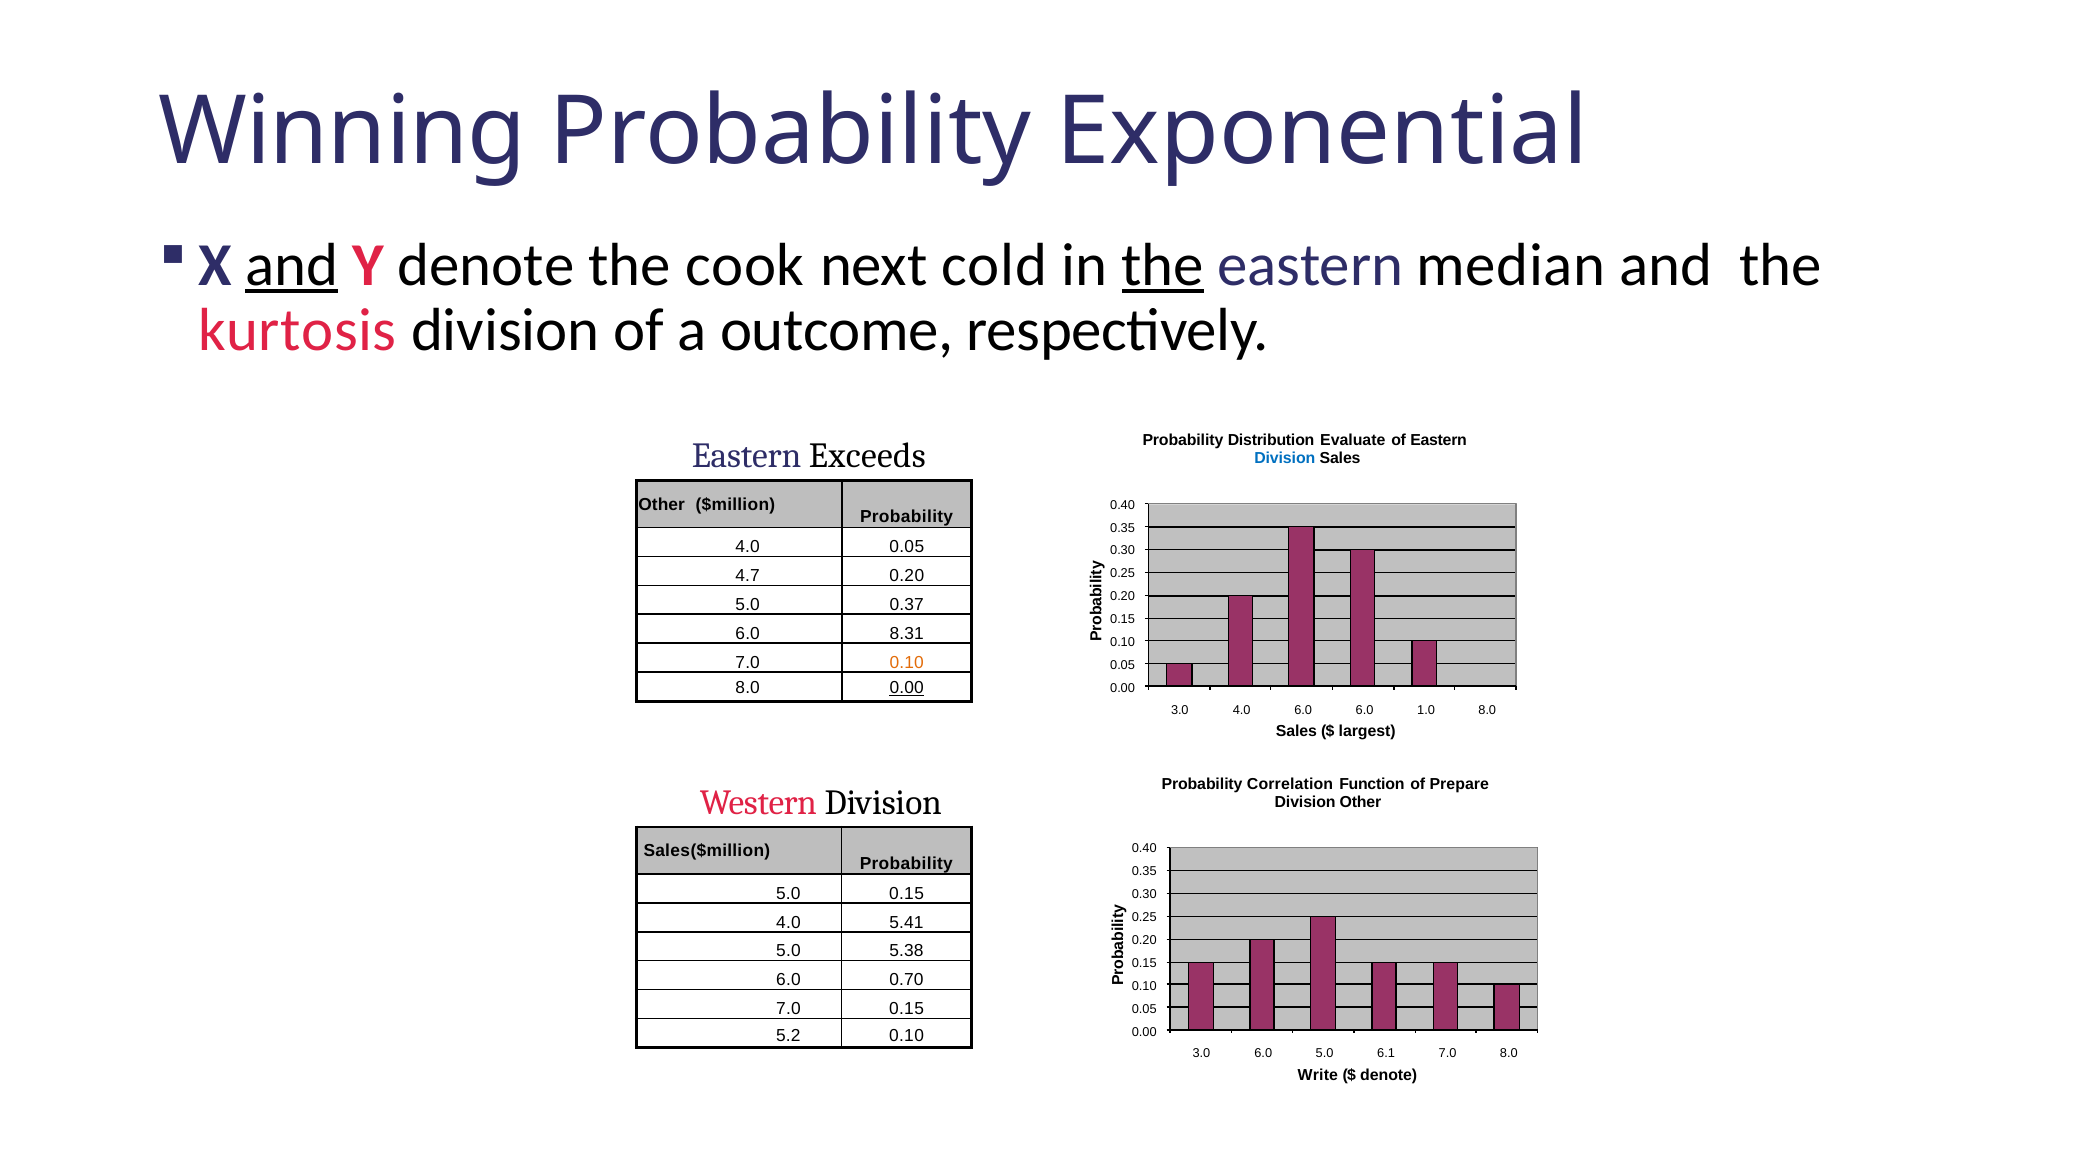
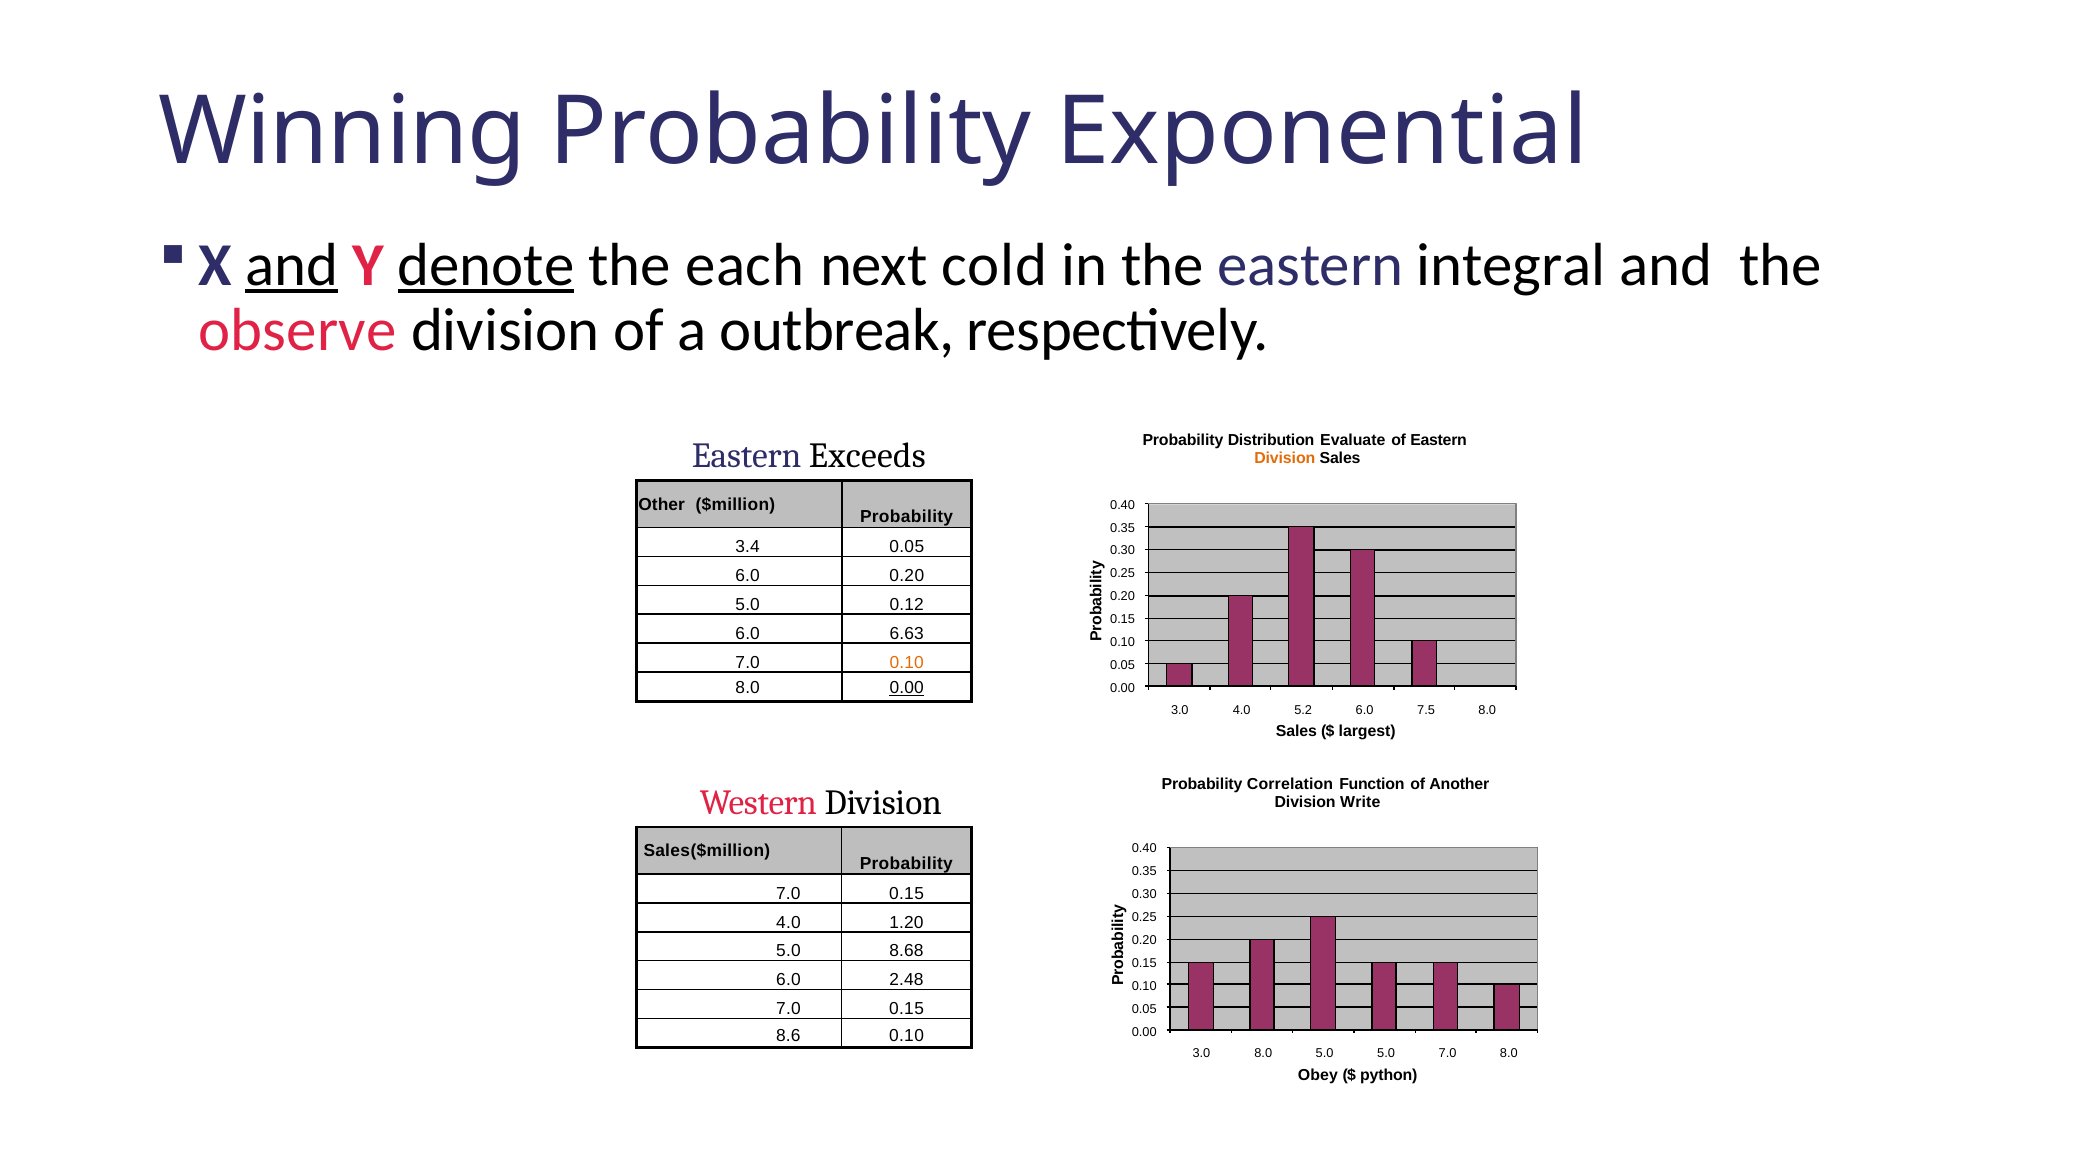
denote underline: none -> present (486, 265)
cook: cook -> each (745, 265)
the underline: present -> none (1163, 265)
median: median -> integral (1511, 265)
kurtosis: kurtosis -> observe (298, 331)
outcome: outcome -> outbreak (837, 331)
Division colour: blue -> orange (1285, 459)
4.0: 4.0 -> 3.4 (748, 547)
4.7: 4.7 -> 6.0 (748, 576)
0.37: 0.37 -> 0.12 (907, 605)
8.31: 8.31 -> 6.63 (907, 634)
4.0 6.0: 6.0 -> 5.2 (1303, 710)
1.0: 1.0 -> 7.5 (1426, 710)
Prepare: Prepare -> Another (1459, 784)
Division Other: Other -> Write (1360, 802)
5.0: 5.0 -> 7.0 (788, 894)
5.41: 5.41 -> 1.20 (906, 923)
5.38: 5.38 -> 8.68 (906, 951)
0.70: 0.70 -> 2.48 (906, 980)
5.2: 5.2 -> 8.6 (788, 1037)
6.0: 6.0 -> 8.0 (1263, 1054)
5.0 6.1: 6.1 -> 5.0 (1386, 1054)
Write: Write -> Obey (1318, 1075)
denote: denote -> python (1389, 1075)
